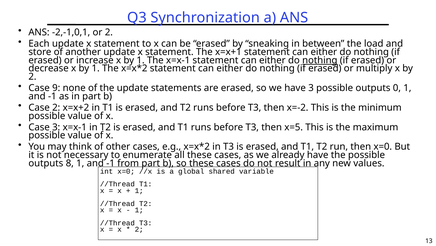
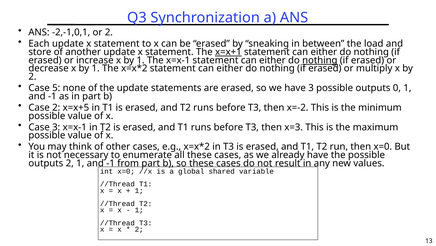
x=x+1 underline: none -> present (228, 52)
9: 9 -> 5 (56, 88)
x=x+2: x=x+2 -> x=x+5 (76, 107)
x=5: x=5 -> x=3 (294, 127)
outputs 8: 8 -> 2 (70, 163)
